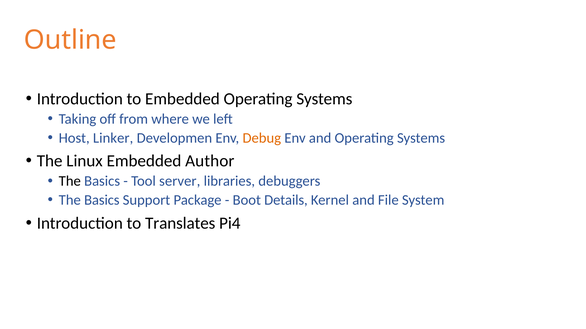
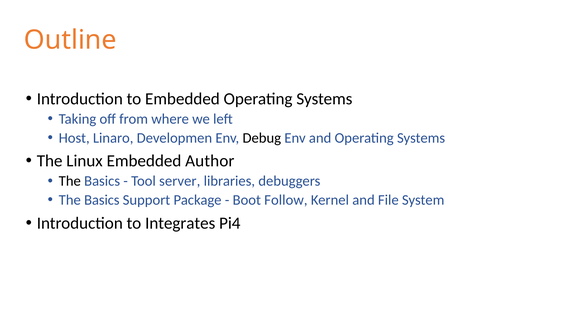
Linker: Linker -> Linaro (113, 138)
Debug colour: orange -> black (262, 138)
Details: Details -> Follow (286, 200)
Translates: Translates -> Integrates (180, 224)
